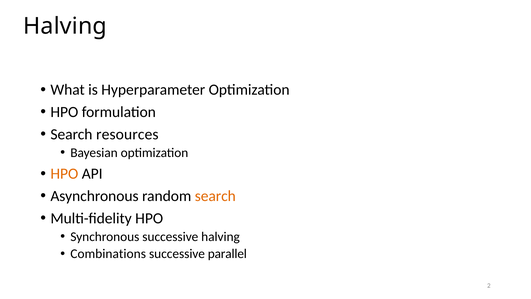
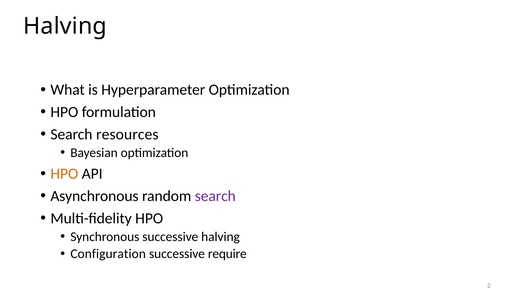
search colour: orange -> purple (215, 196)
Combinations: Combinations -> Configuration (108, 254)
parallel: parallel -> require (227, 254)
